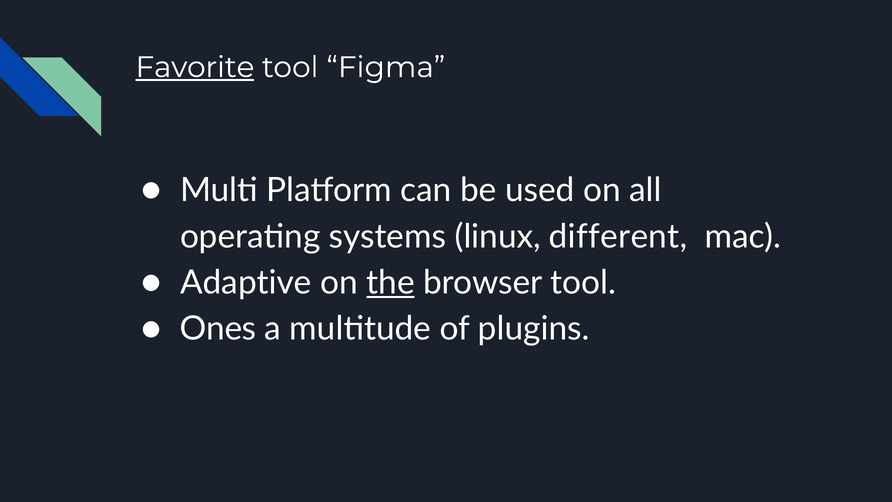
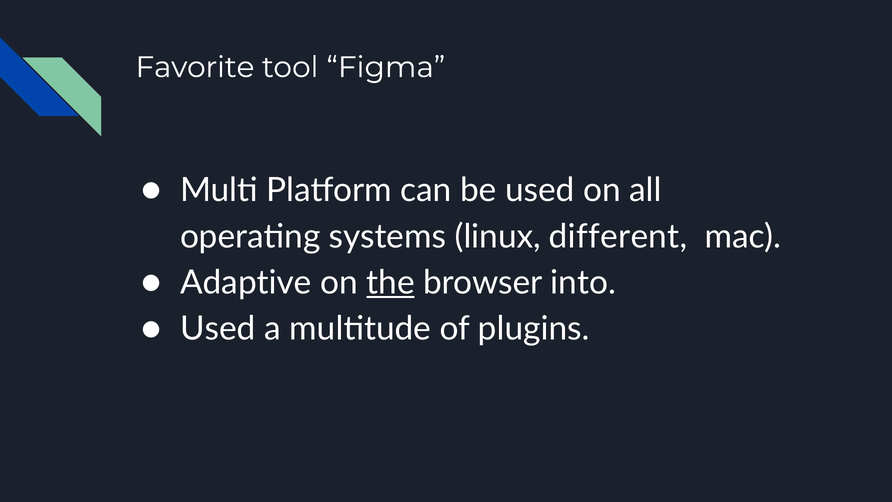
Favorite underline: present -> none (195, 67)
browser tool: tool -> into (583, 283)
Ones: Ones -> Used (218, 329)
